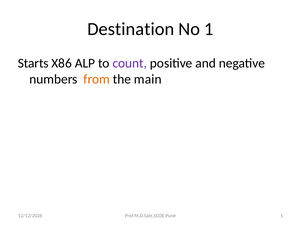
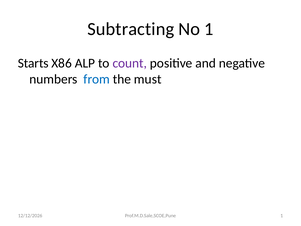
Destination: Destination -> Subtracting (131, 29)
from colour: orange -> blue (97, 79)
main: main -> must (148, 79)
